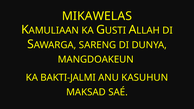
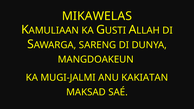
BAKTI-JALMI: BAKTI-JALMI -> MUGI-JALMI (68, 78)
KASUHUN: KASUHUN -> KAKIATAN (145, 78)
